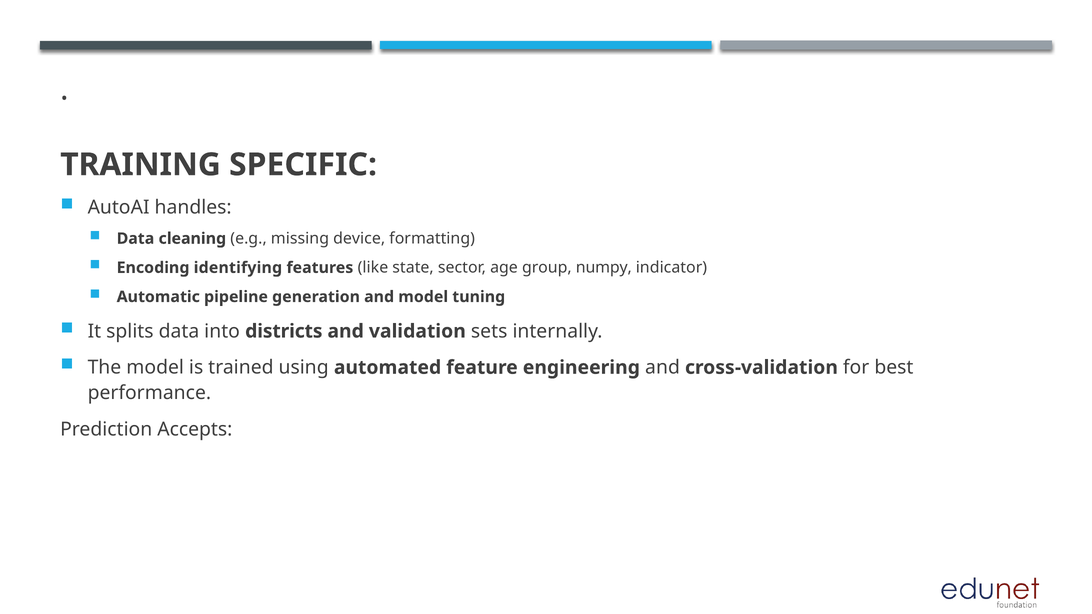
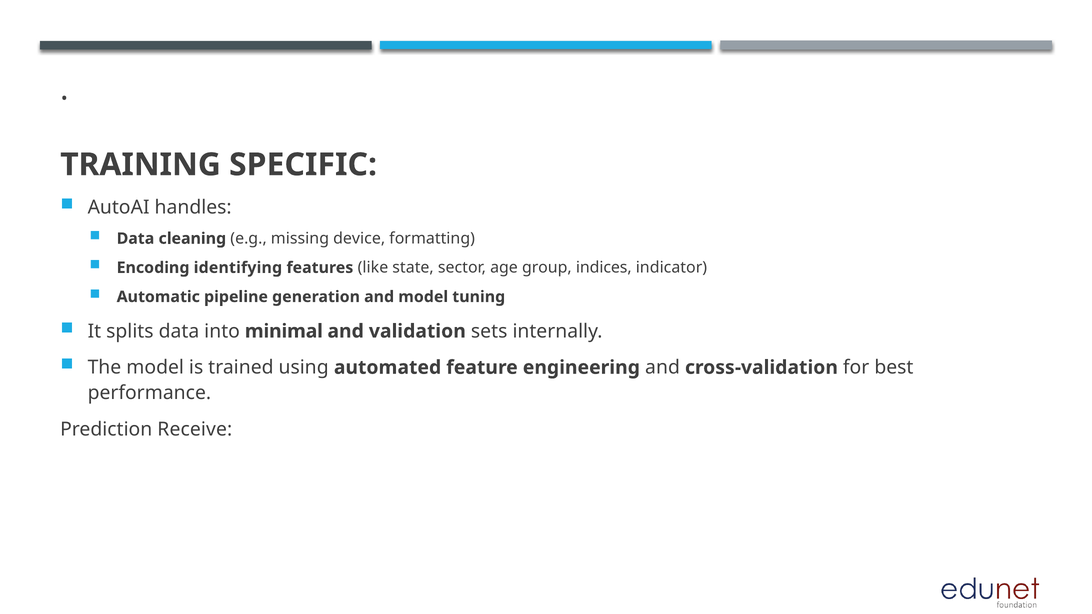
numpy: numpy -> indices (604, 268)
districts: districts -> minimal (284, 331)
Accepts: Accepts -> Receive (195, 429)
